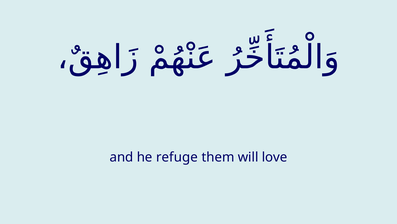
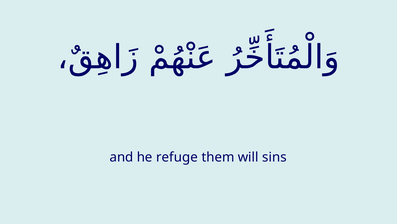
love: love -> sins (274, 157)
